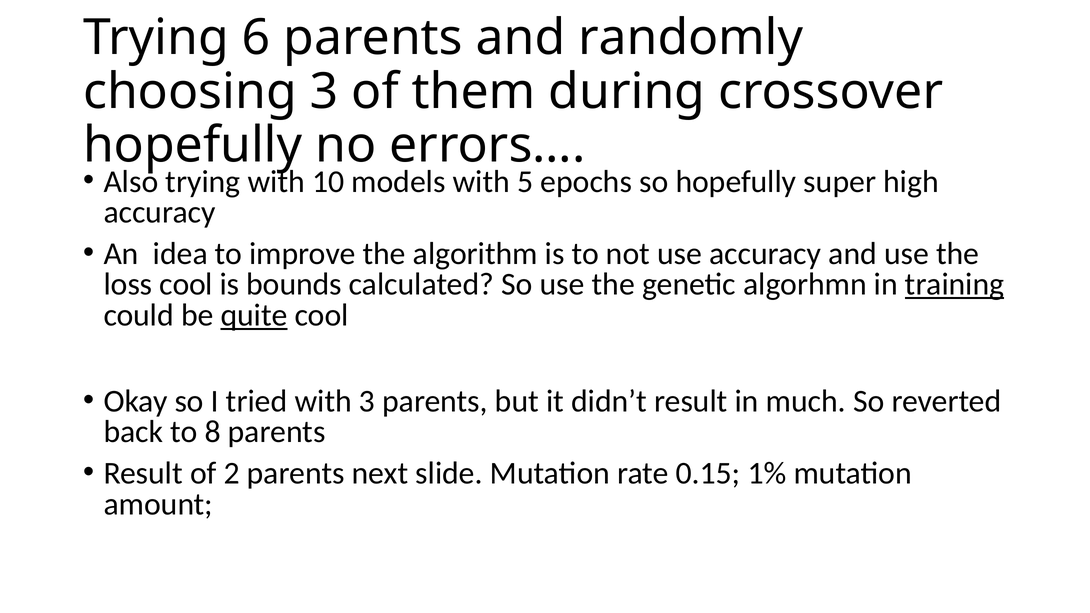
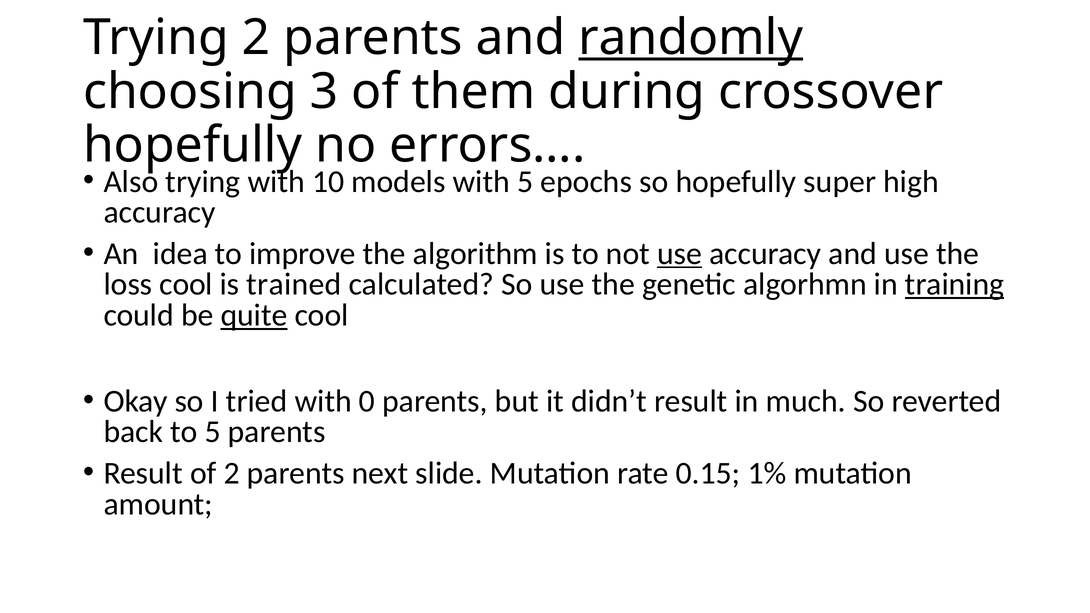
Trying 6: 6 -> 2 (256, 38)
randomly underline: none -> present (691, 38)
use underline: none -> present (680, 254)
bounds: bounds -> trained (294, 285)
with 3: 3 -> 0 (367, 401)
to 8: 8 -> 5 (213, 432)
